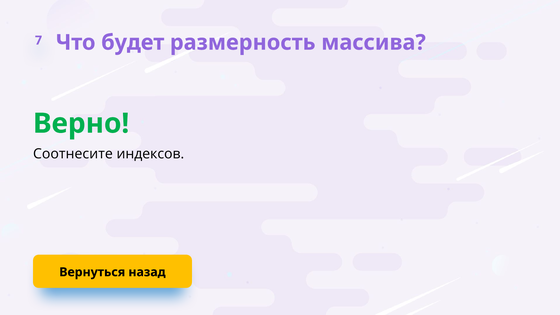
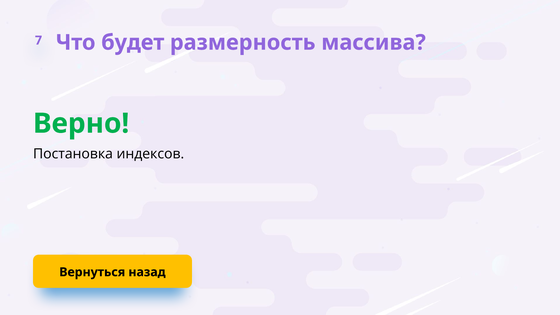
Соотнесите: Соотнесите -> Постановка (73, 154)
